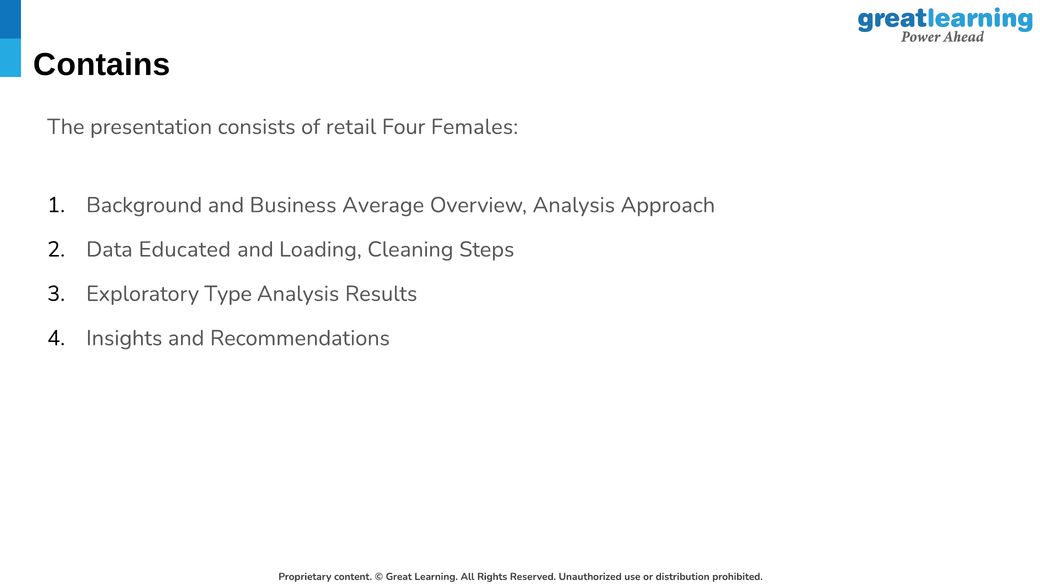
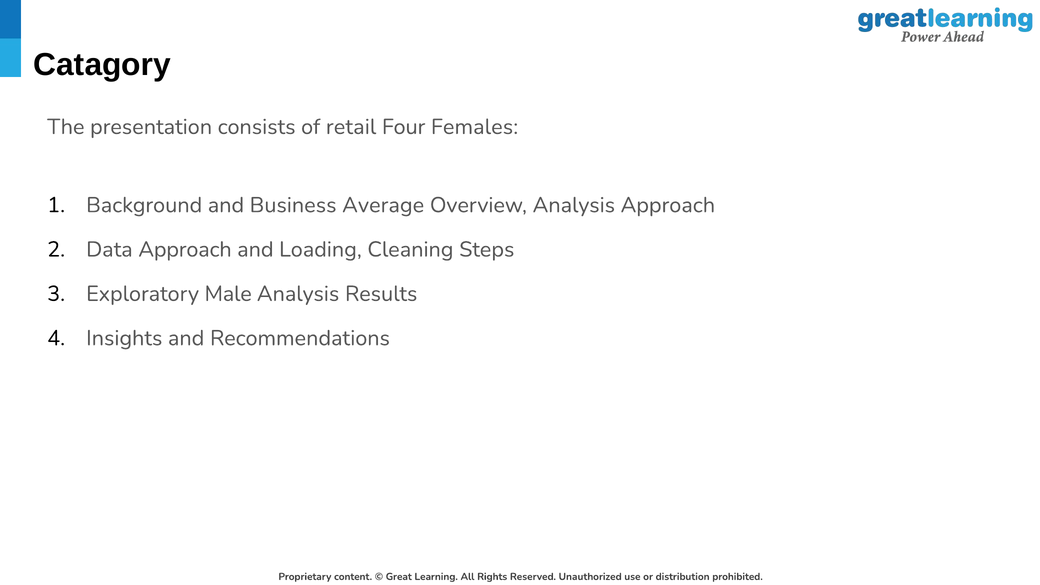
Contains: Contains -> Catagory (102, 65)
Data Educated: Educated -> Approach (185, 249)
Type: Type -> Male (228, 294)
